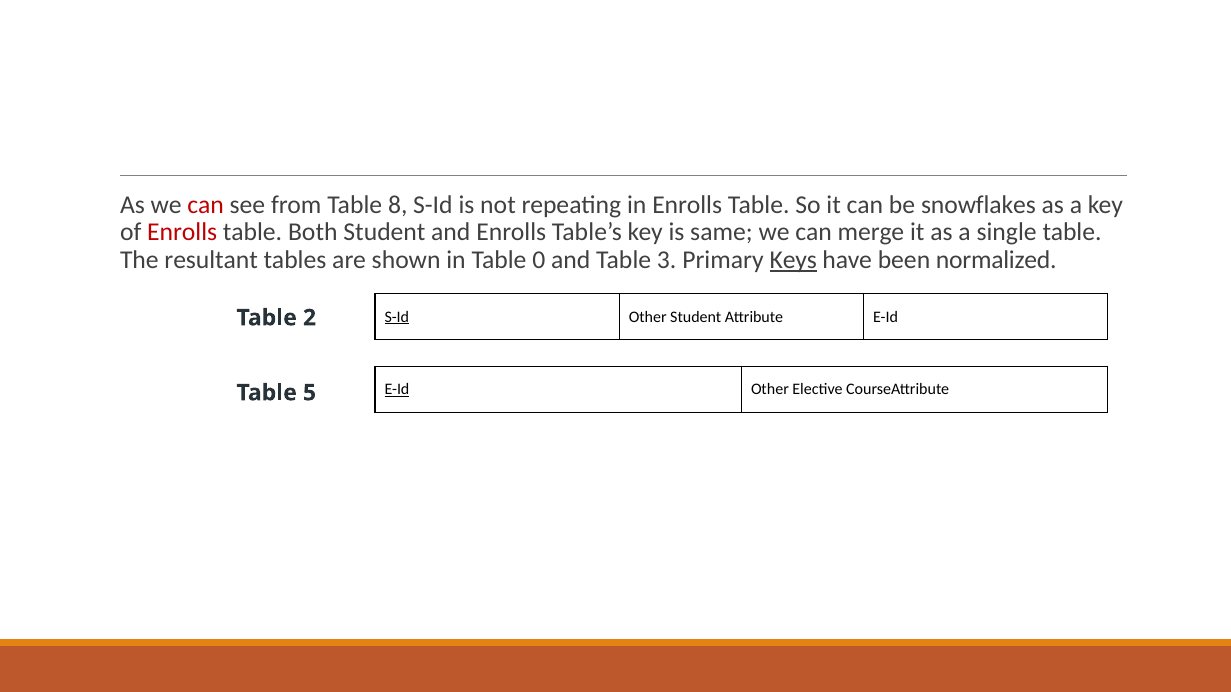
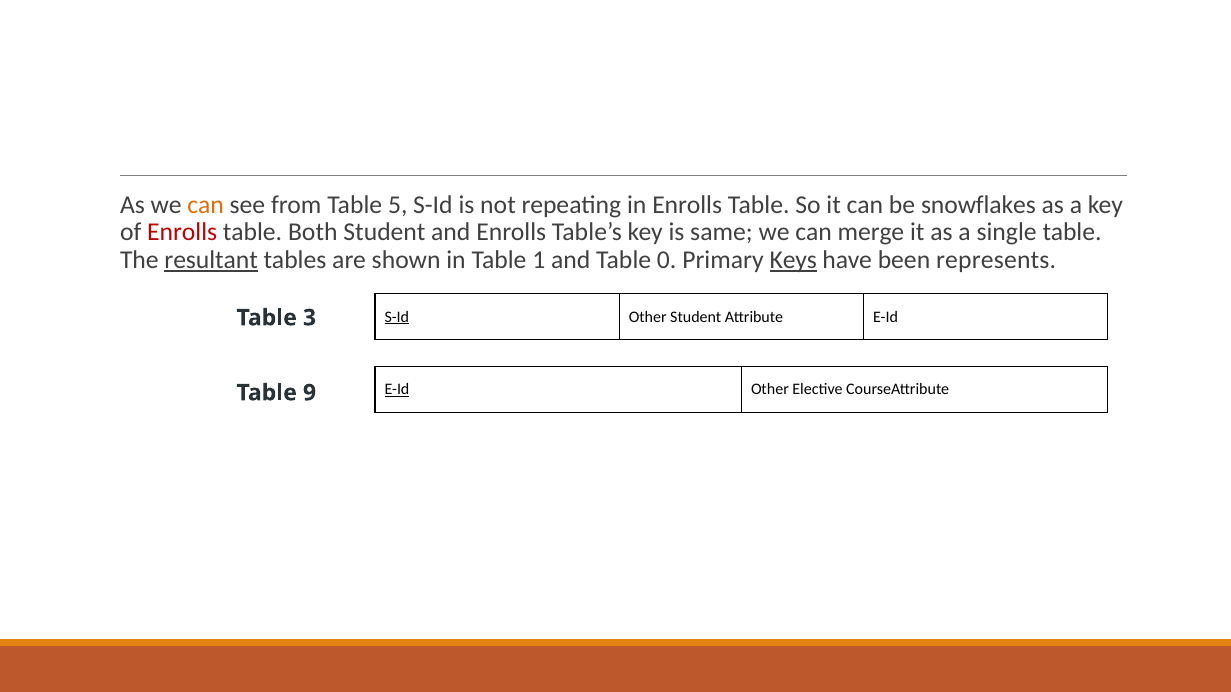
can colour: red -> orange (206, 205)
8: 8 -> 5 (398, 205)
resultant underline: none -> present (211, 260)
0: 0 -> 1 (539, 260)
3: 3 -> 0 (667, 260)
normalized: normalized -> represents (996, 260)
2: 2 -> 3 (310, 318)
5: 5 -> 9 (310, 393)
